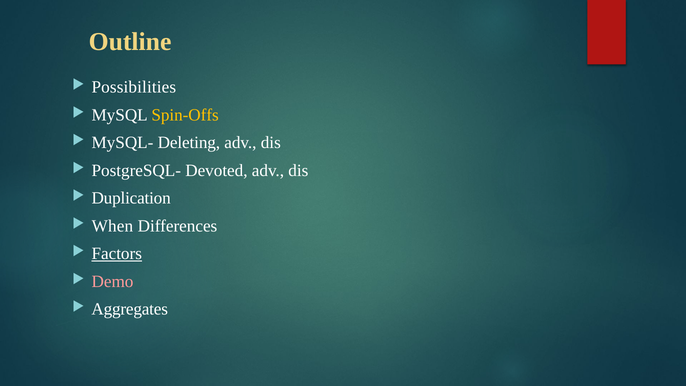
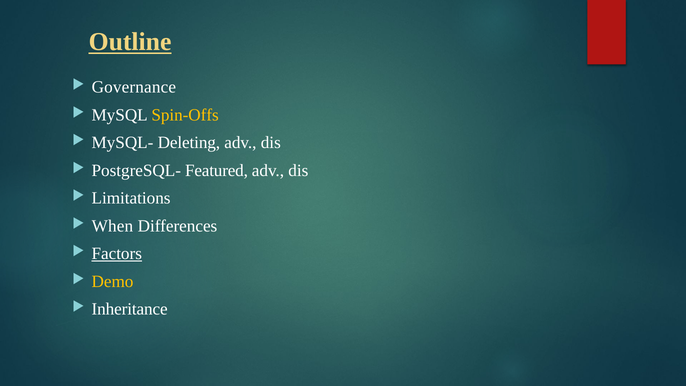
Outline underline: none -> present (130, 42)
Possibilities: Possibilities -> Governance (134, 87)
Devoted: Devoted -> Featured (217, 170)
Duplication: Duplication -> Limitations (131, 198)
Demo colour: pink -> yellow (112, 281)
Aggregates: Aggregates -> Inheritance (130, 309)
